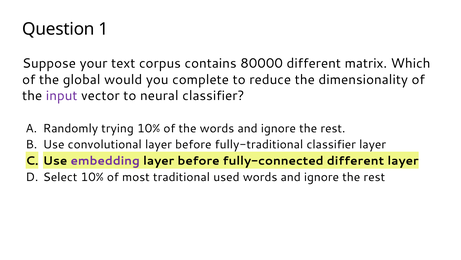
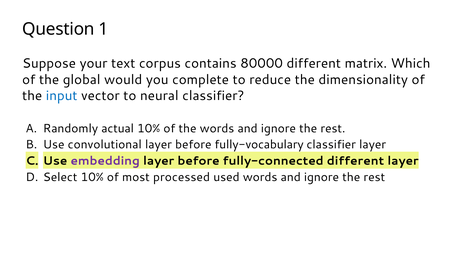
input colour: purple -> blue (62, 96)
trying: trying -> actual (118, 128)
fully-traditional: fully-traditional -> fully-vocabulary (259, 144)
traditional: traditional -> processed (182, 177)
